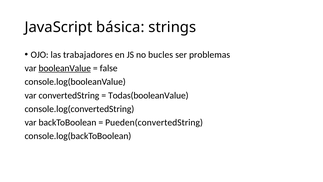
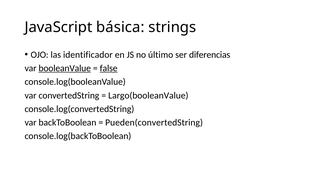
trabajadores: trabajadores -> identificador (88, 55)
bucles: bucles -> último (161, 55)
problemas: problemas -> diferencias (210, 55)
false underline: none -> present (109, 68)
Todas(booleanValue: Todas(booleanValue -> Largo(booleanValue (148, 95)
